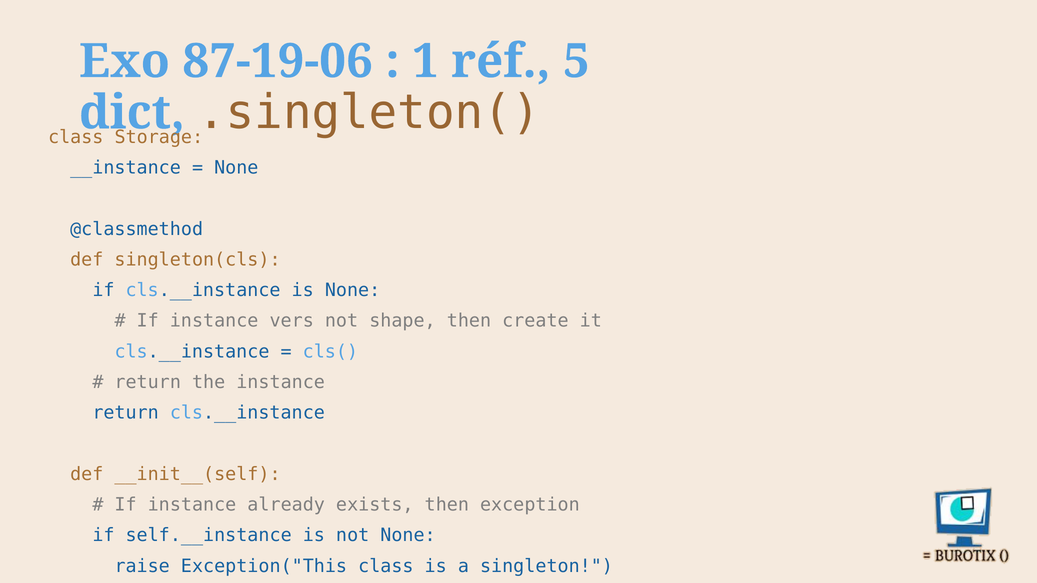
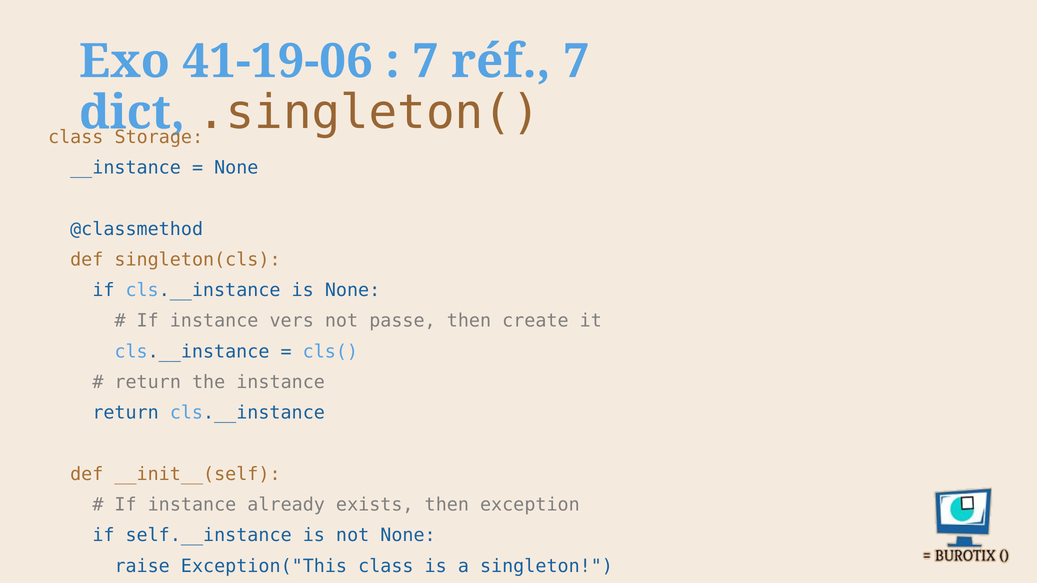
87-19-06: 87-19-06 -> 41-19-06 (278, 61)
1: 1 -> 7 (425, 61)
réf 5: 5 -> 7 (576, 61)
shape: shape -> passe (402, 321)
